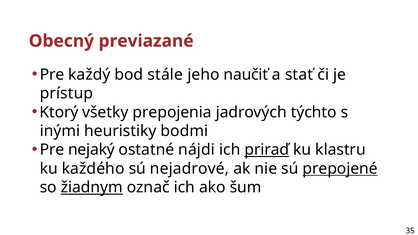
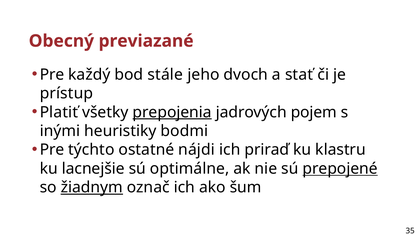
naučiť: naučiť -> dvoch (246, 75)
Ktorý: Ktorý -> Platiť (59, 112)
prepojenia underline: none -> present (172, 112)
týchto: týchto -> pojem (314, 112)
nejaký: nejaký -> týchto (91, 150)
priraď underline: present -> none (267, 150)
každého: každého -> lacnejšie (93, 169)
nejadrové: nejadrové -> optimálne (190, 169)
